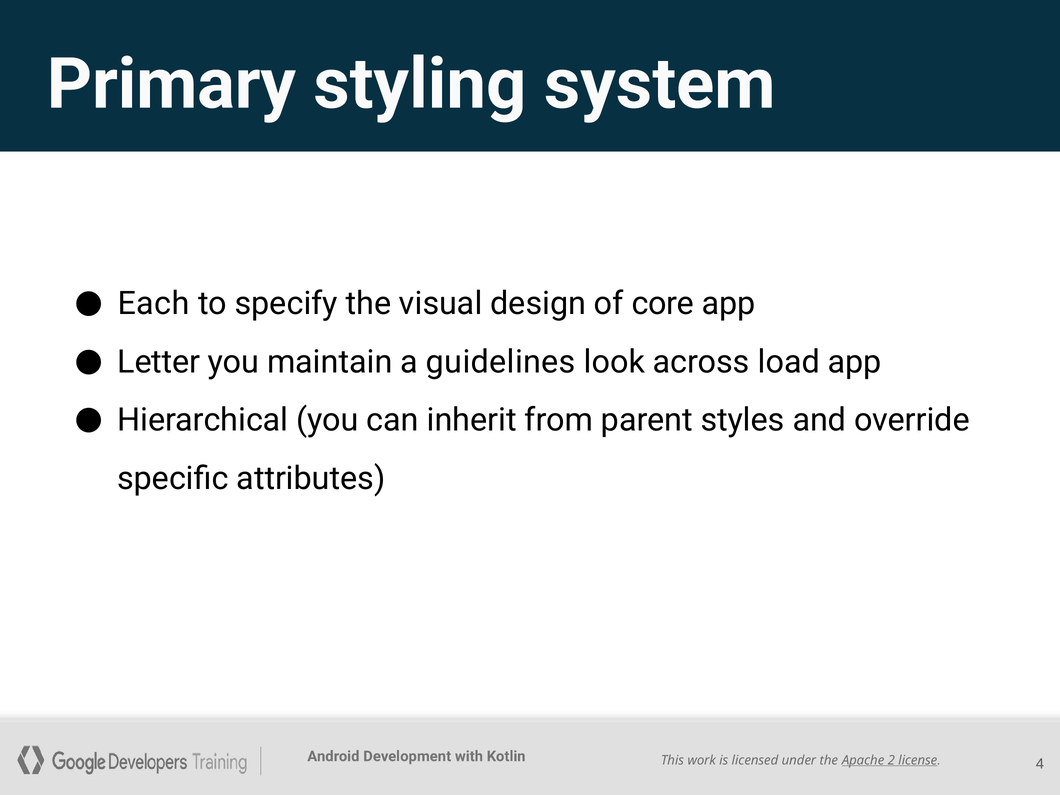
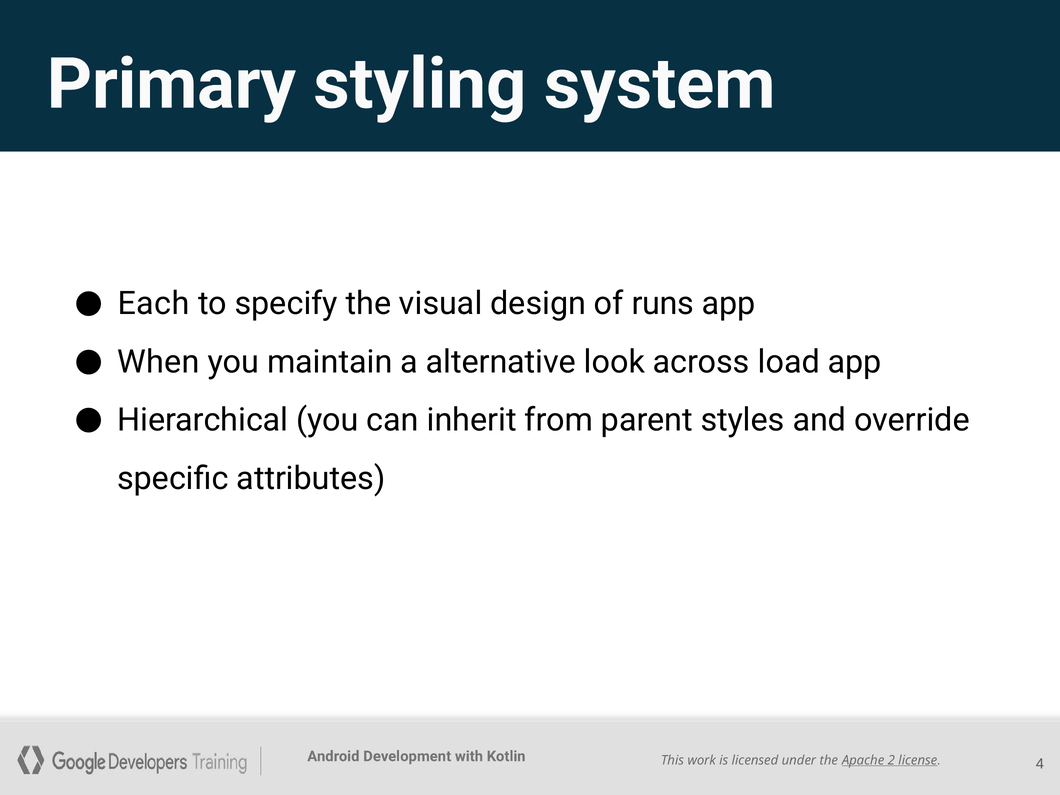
core: core -> runs (663, 304)
Letter: Letter -> When (158, 362)
guidelines: guidelines -> alternative (501, 362)
